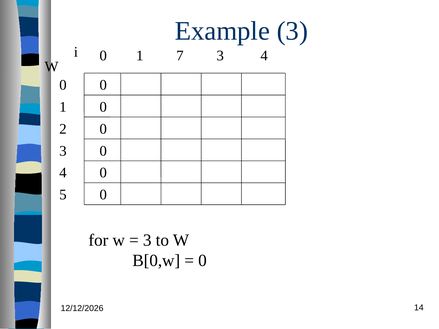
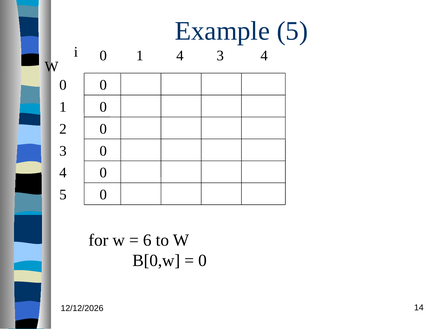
Example 3: 3 -> 5 (292, 31)
1 7: 7 -> 4 (180, 56)
3: 3 -> 6 (147, 240)
